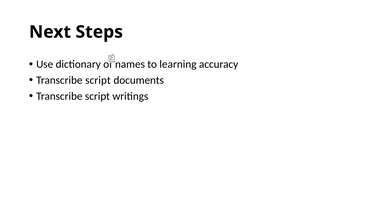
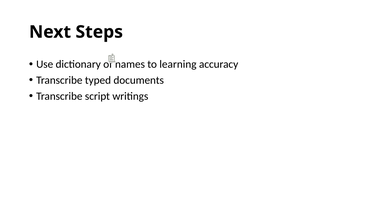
script: script -> typed (98, 80)
